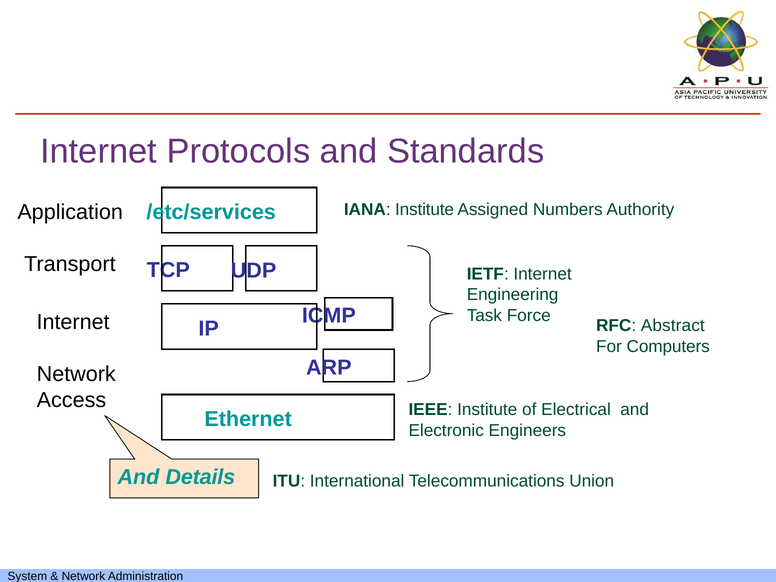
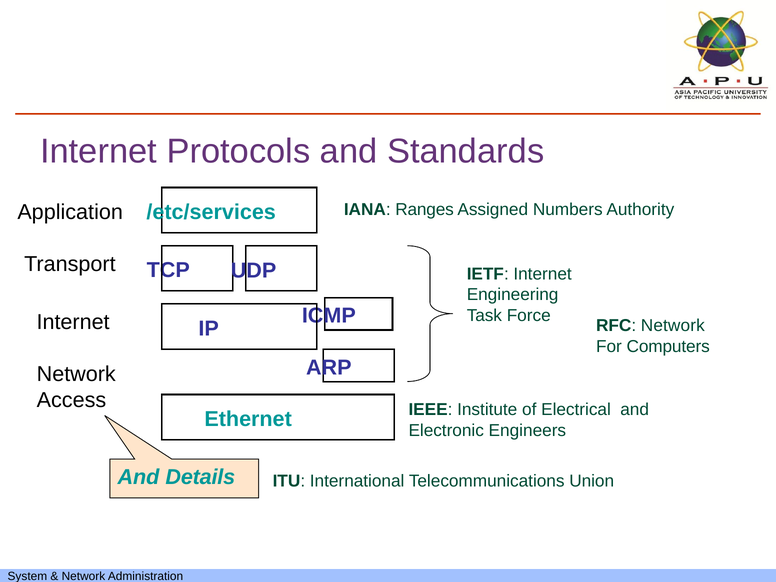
IANA Institute: Institute -> Ranges (425, 209)
RFC Abstract: Abstract -> Network (673, 326)
